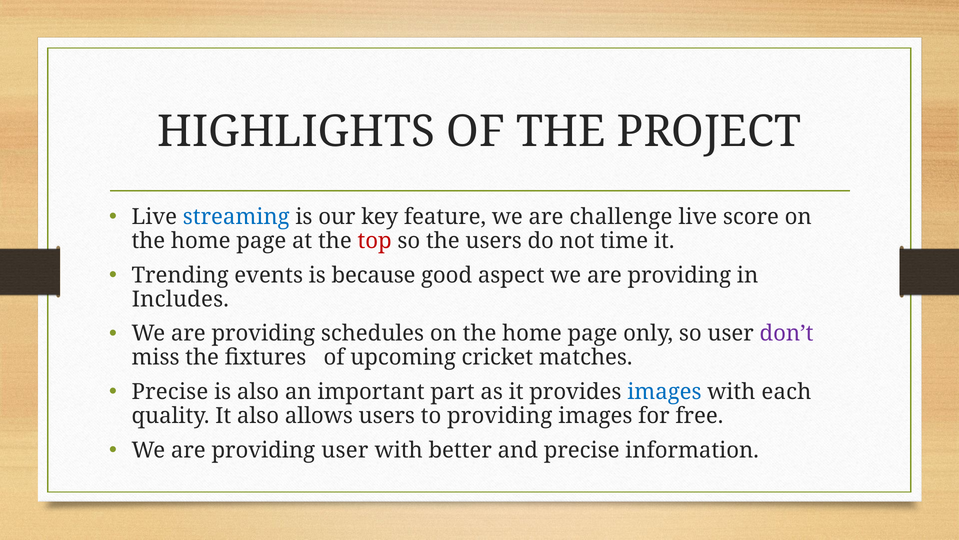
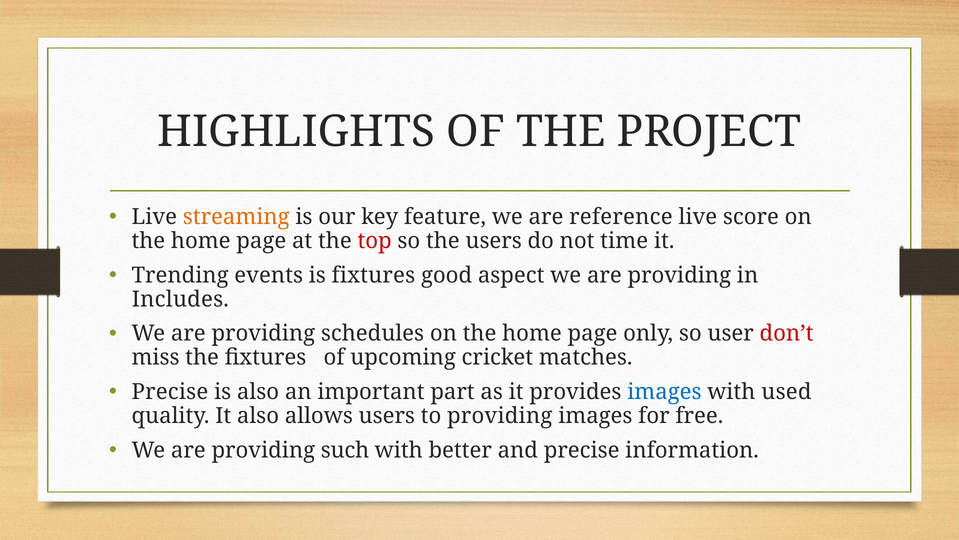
streaming colour: blue -> orange (236, 217)
challenge: challenge -> reference (621, 217)
is because: because -> fixtures (373, 275)
don’t colour: purple -> red (787, 333)
each: each -> used (786, 392)
providing user: user -> such (345, 450)
